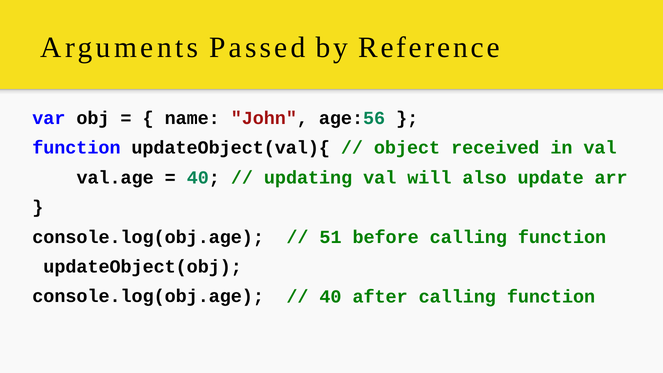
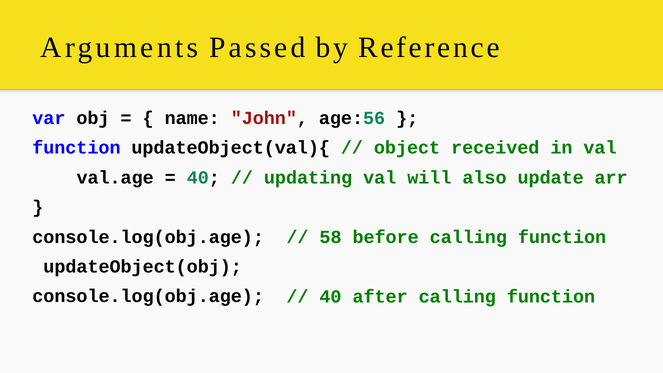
51: 51 -> 58 (331, 237)
